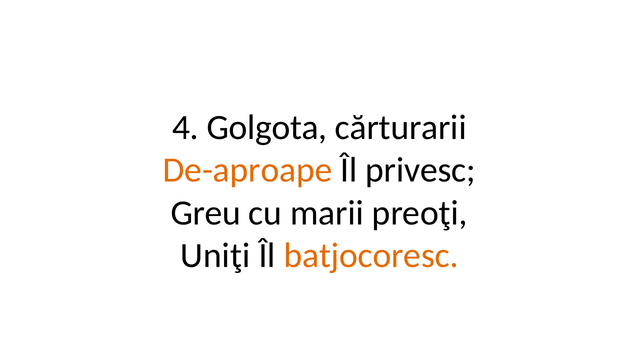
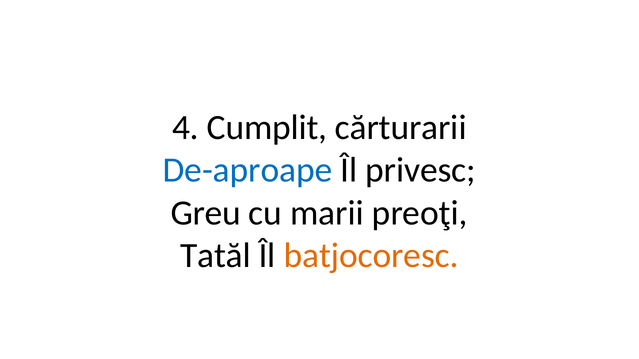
Golgota: Golgota -> Cumplit (267, 128)
De-aproape colour: orange -> blue (248, 171)
Uniţi: Uniţi -> Tatăl (215, 256)
